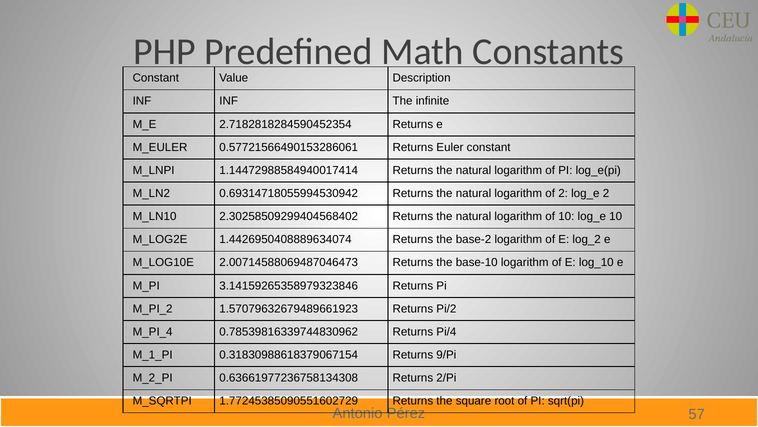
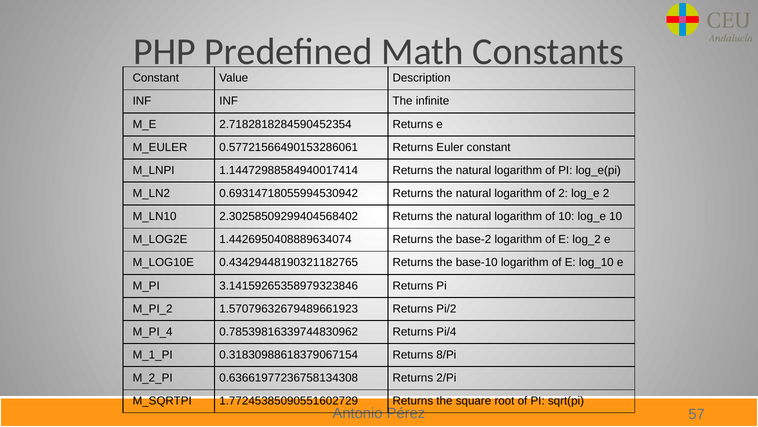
2.00714588069487046473: 2.00714588069487046473 -> 0.43429448190321182765 (289, 262)
9/Pi: 9/Pi -> 8/Pi (446, 354)
